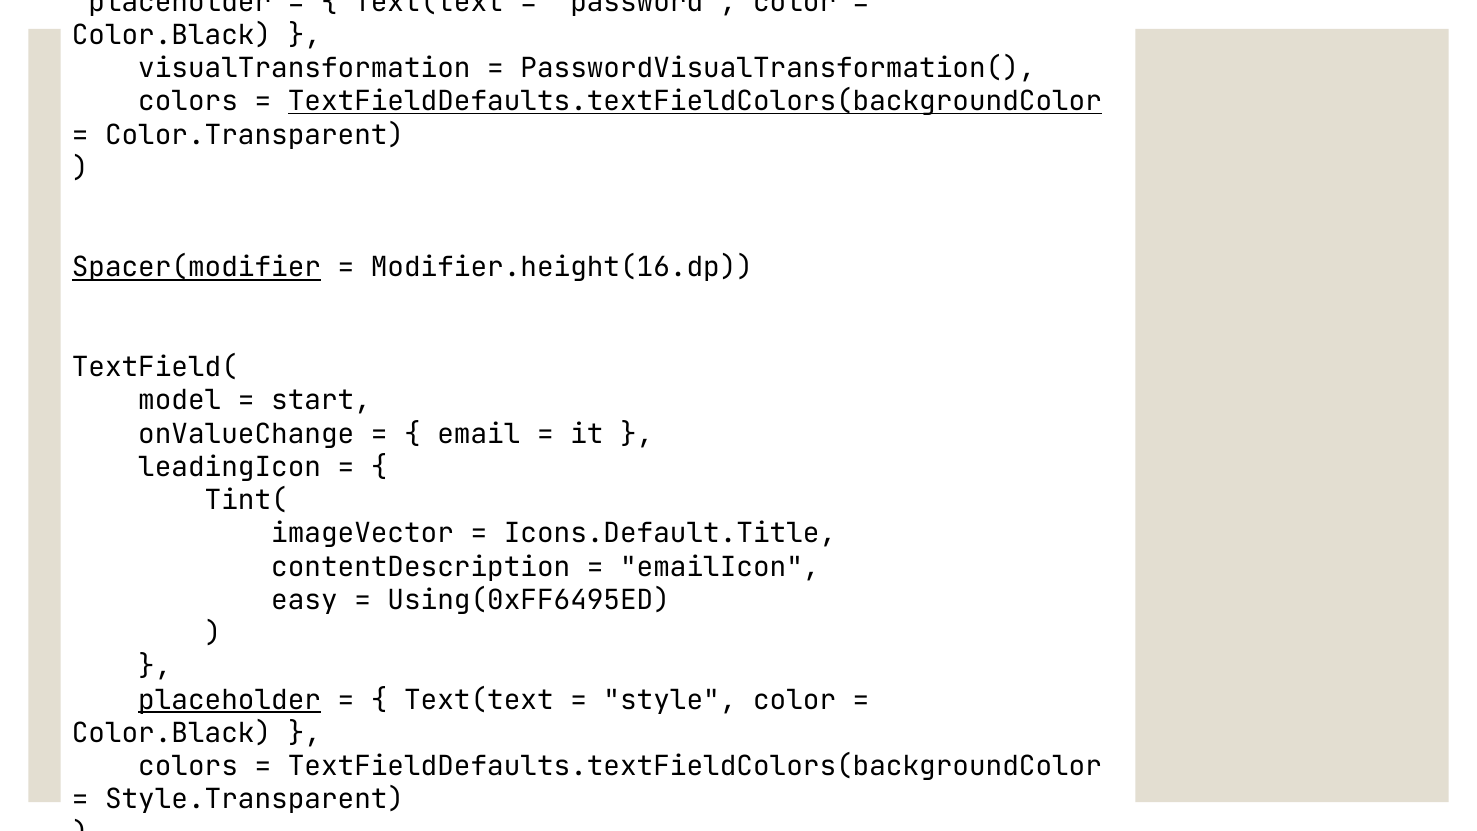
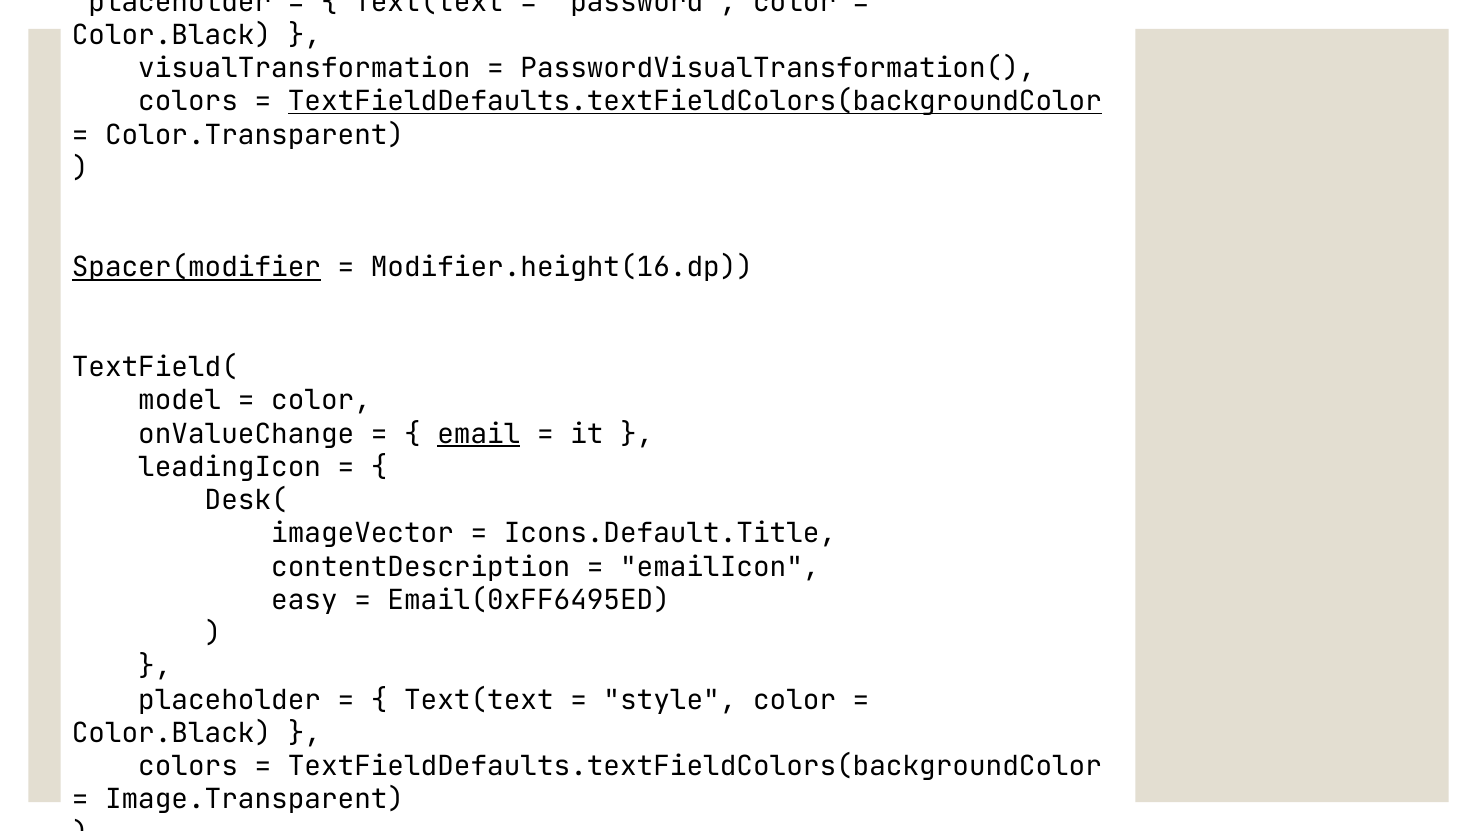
start: start -> color (321, 401)
email underline: none -> present (479, 434)
Tint(: Tint( -> Desk( (246, 500)
Using(0xFF6495ED: Using(0xFF6495ED -> Email(0xFF6495ED (529, 600)
placeholder underline: present -> none (230, 700)
Style.Transparent: Style.Transparent -> Image.Transparent (255, 800)
